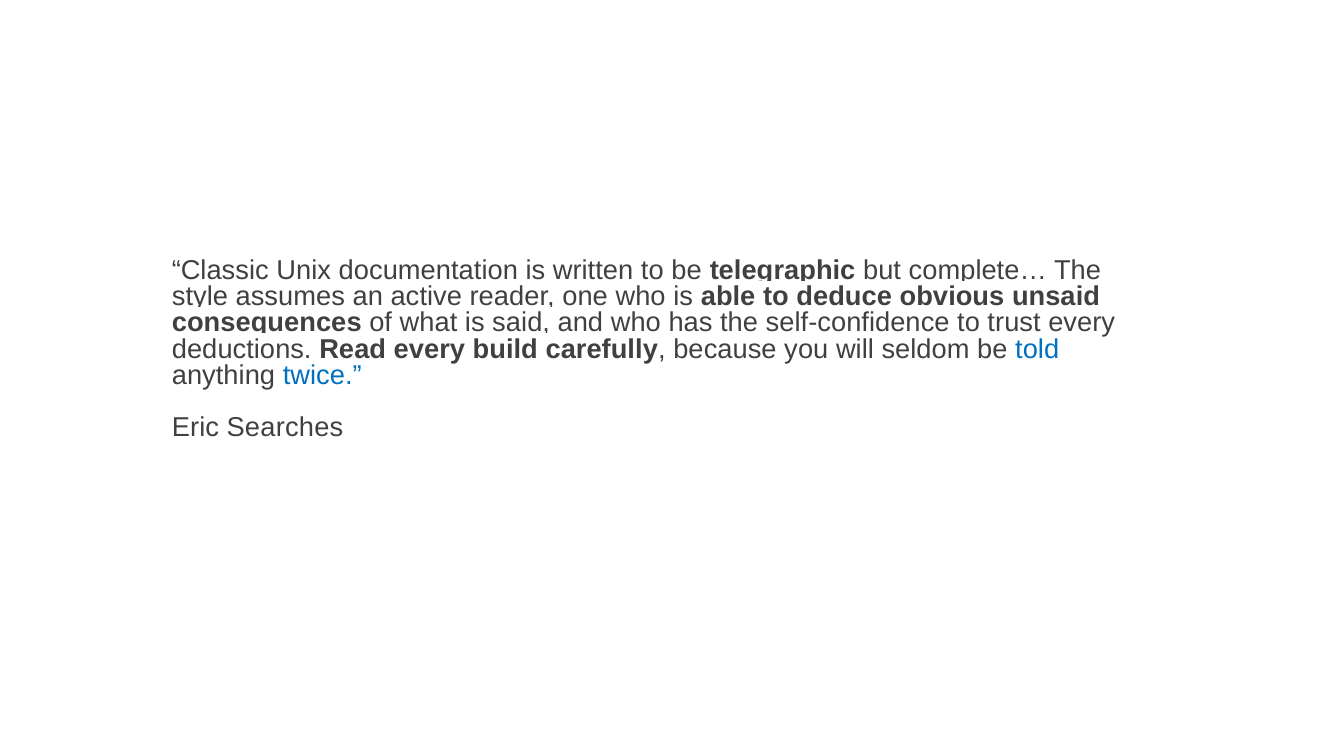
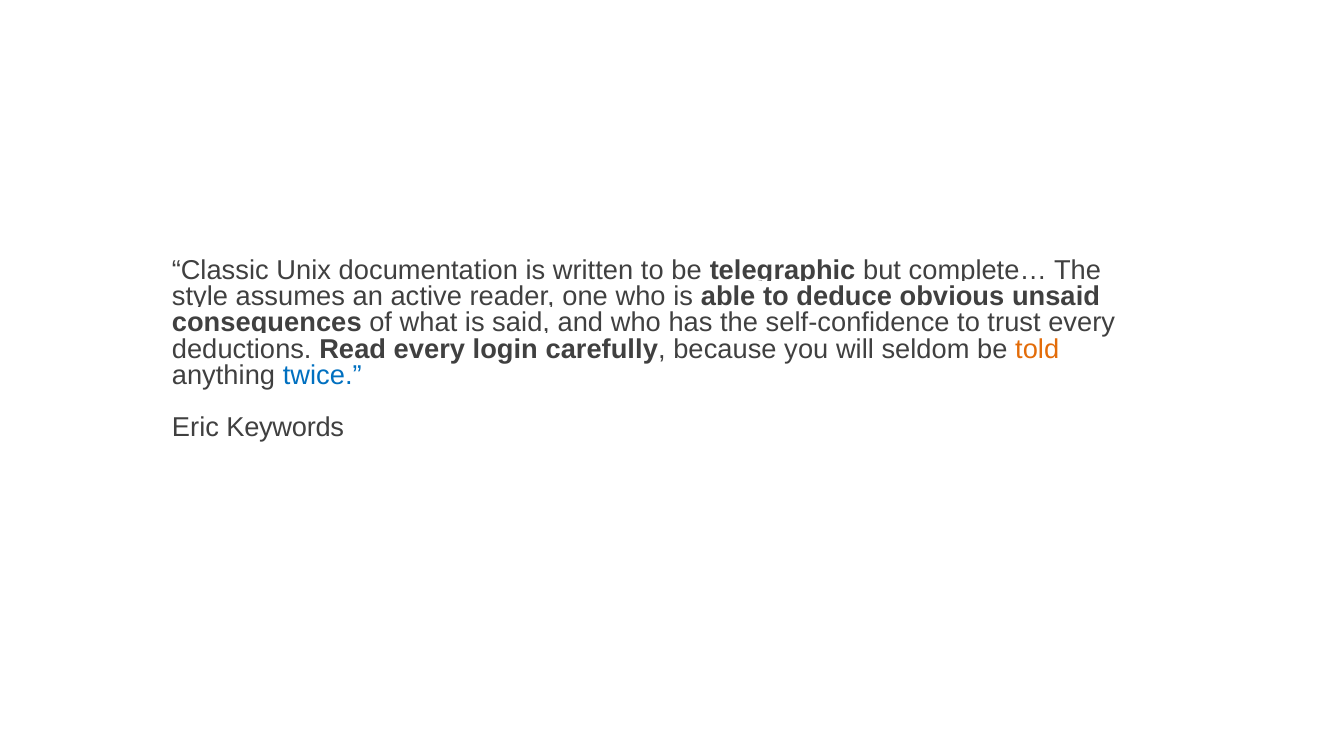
build: build -> login (505, 349)
told colour: blue -> orange (1037, 349)
Searches: Searches -> Keywords (285, 428)
